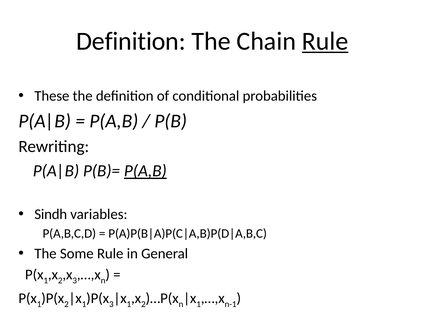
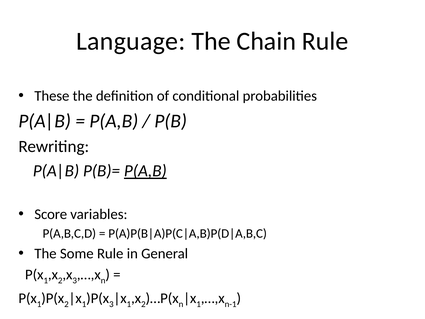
Definition: Definition -> Language (131, 41)
Rule underline: present -> none (325, 41)
Sindh: Sindh -> Score (51, 214)
